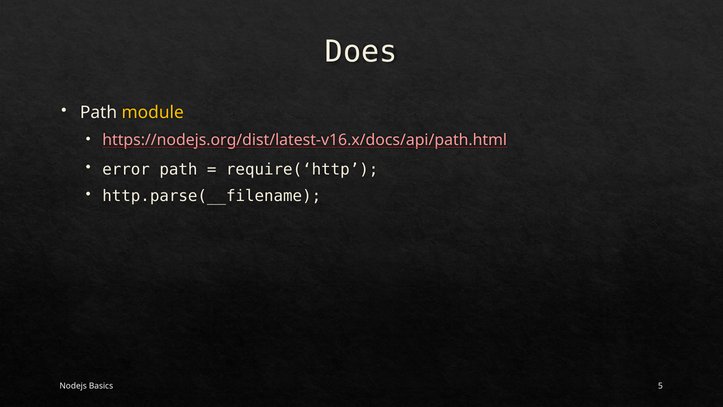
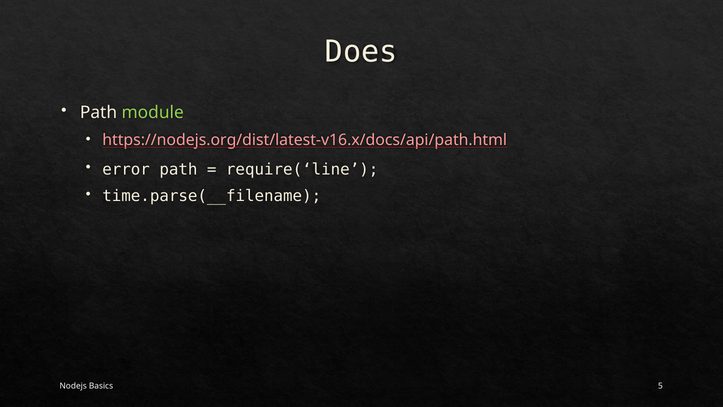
module colour: yellow -> light green (153, 113)
require(‘http: require(‘http -> require(‘line (302, 169)
http.parse(__filename: http.parse(__filename -> time.parse(__filename (212, 196)
